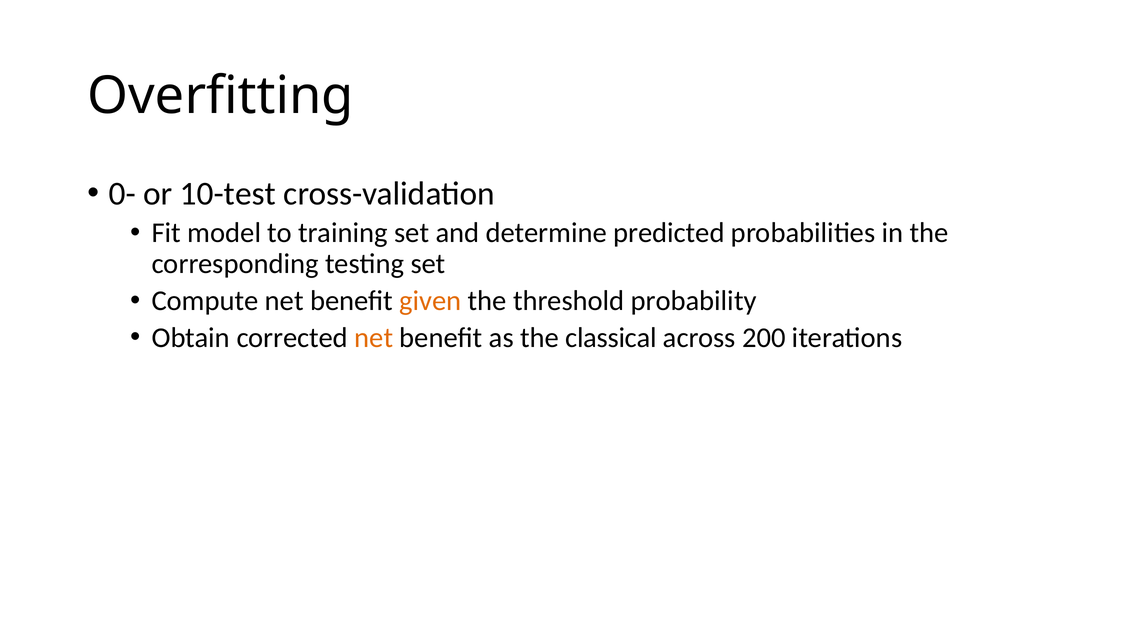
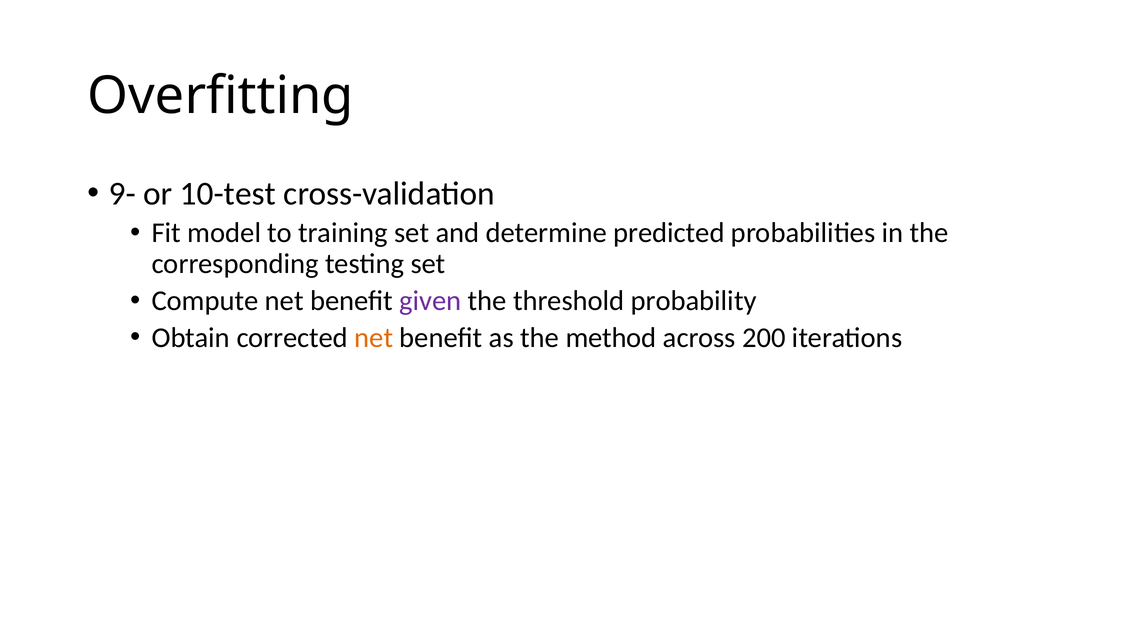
0-: 0- -> 9- (122, 194)
given colour: orange -> purple (430, 301)
classical: classical -> method (611, 338)
